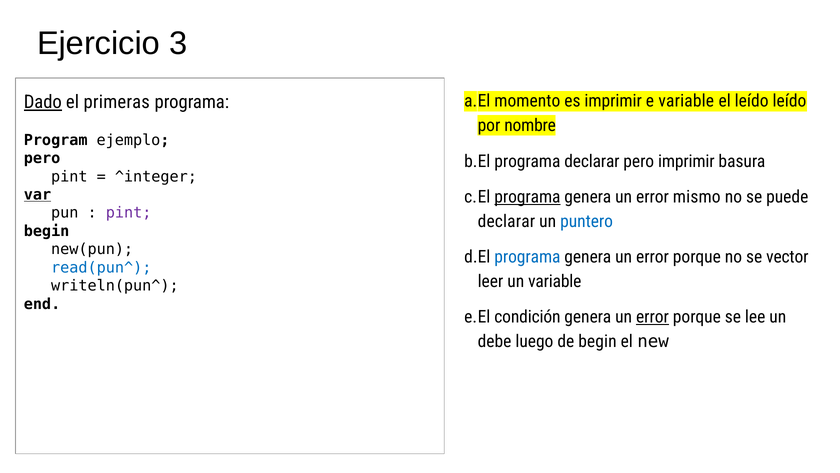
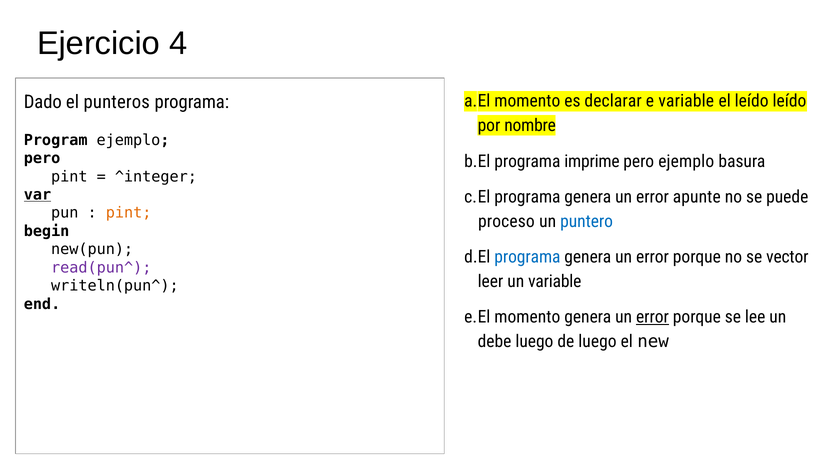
3: 3 -> 4 (178, 43)
es imprimir: imprimir -> declarar (613, 101)
Dado underline: present -> none (43, 102)
primeras: primeras -> punteros (117, 102)
programa declarar: declarar -> imprime (592, 161)
pero imprimir: imprimir -> ejemplo (686, 161)
programa underline: present -> none (527, 197)
mismo: mismo -> apunte (697, 197)
pint colour: purple -> orange (129, 213)
declarar: declarar -> proceso (506, 221)
read(pun^ colour: blue -> purple (101, 267)
condición: condición -> momento (527, 317)
de begin: begin -> luego (597, 341)
